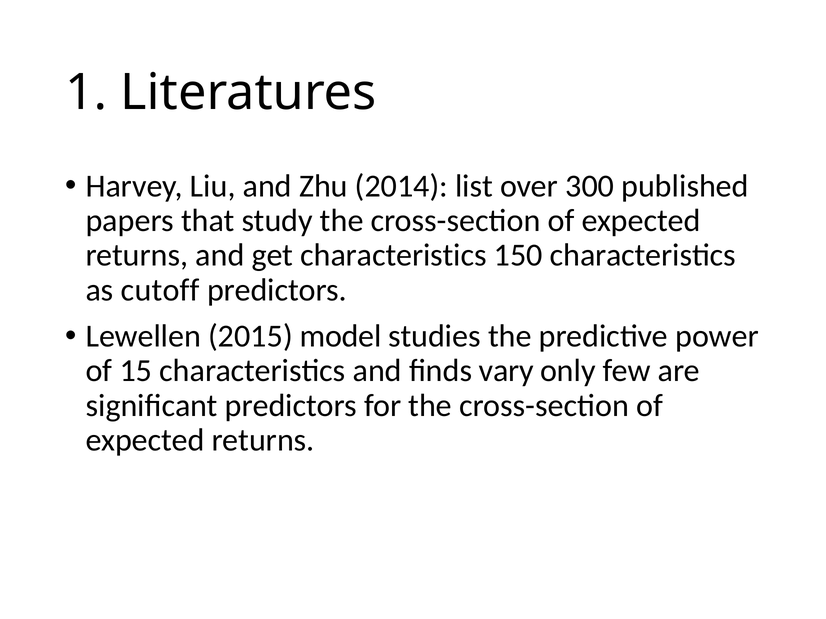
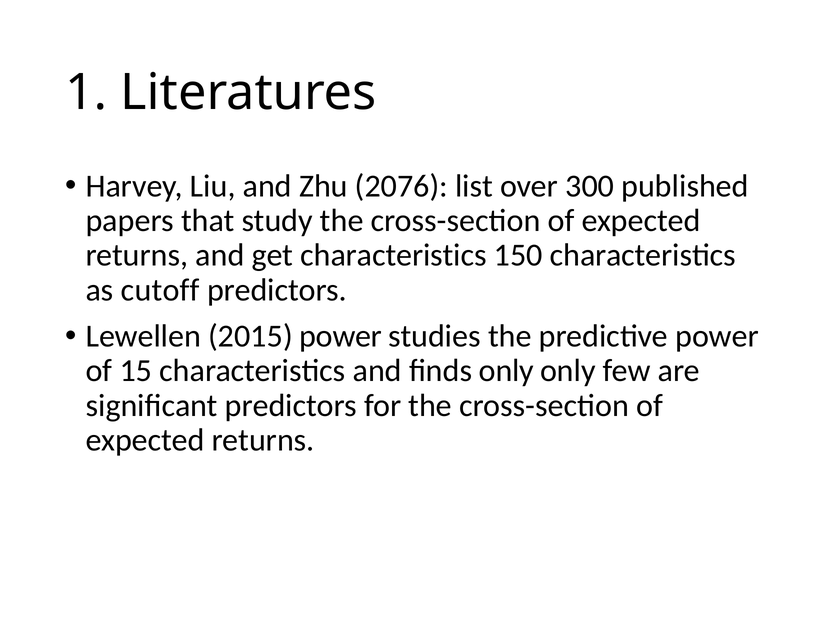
2014: 2014 -> 2076 (401, 186)
2015 model: model -> power (341, 336)
finds vary: vary -> only (506, 371)
